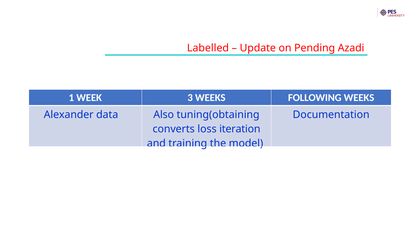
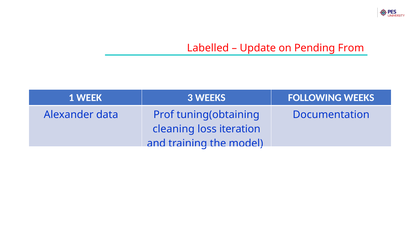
Azadi: Azadi -> From (351, 48)
Also: Also -> Prof (164, 115)
converts: converts -> cleaning (174, 129)
